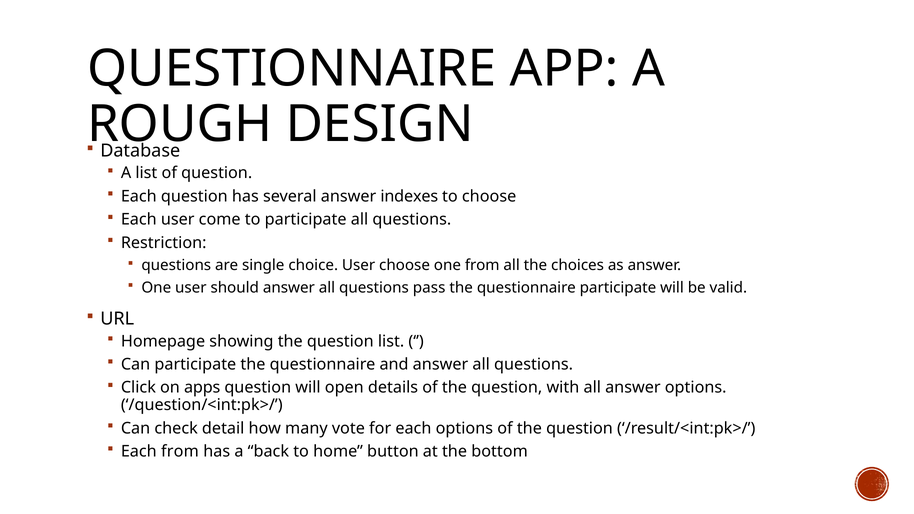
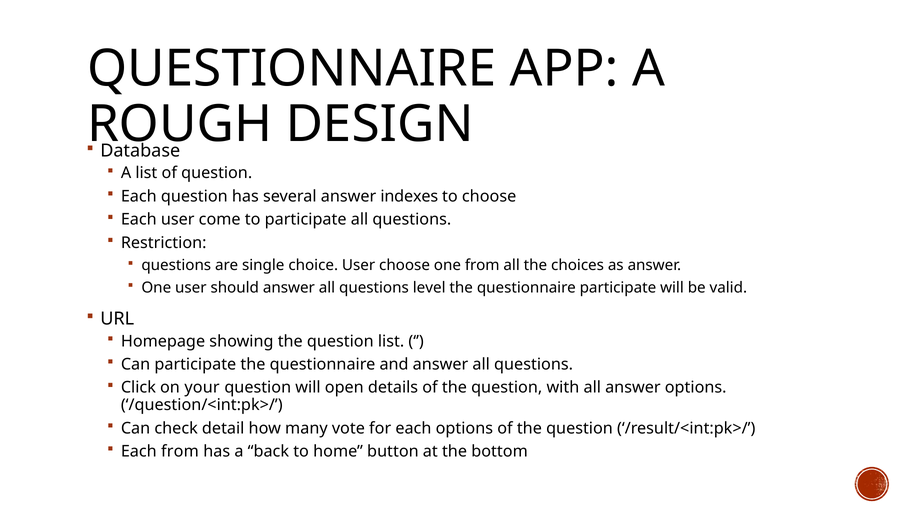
pass: pass -> level (429, 288)
apps: apps -> your (202, 388)
